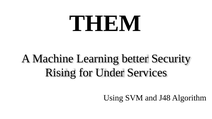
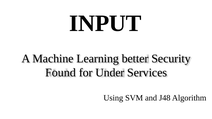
THEM: THEM -> INPUT (105, 23)
Rising: Rising -> Found (61, 73)
